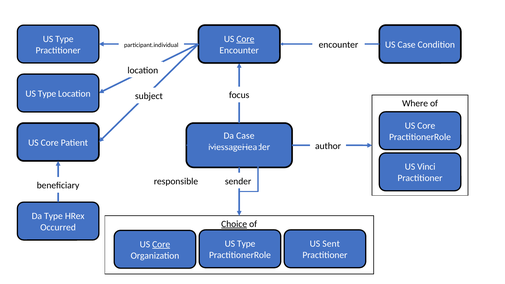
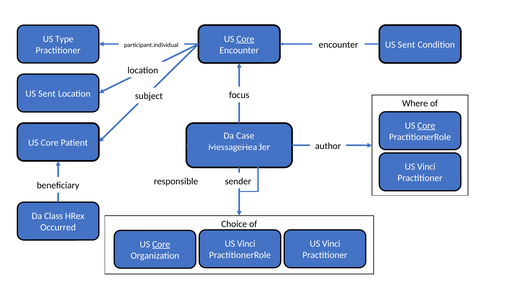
Case: Case -> Sent (406, 45)
Type: Type -> Sent (47, 94)
Core underline: none -> present (426, 126)
Da Type: Type -> Class (54, 216)
Choice underline: present -> none (234, 224)
Type: Type -> Vinci (246, 244)
Sent: Sent -> Vinci (331, 244)
